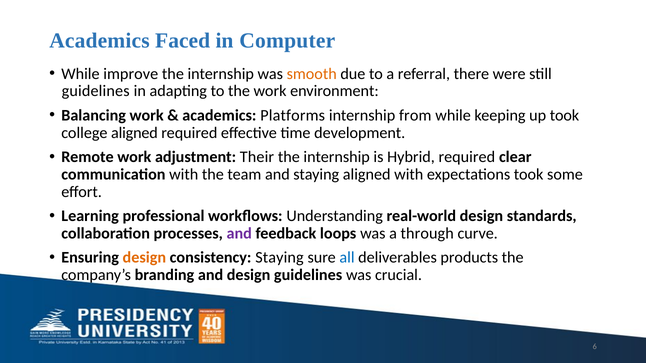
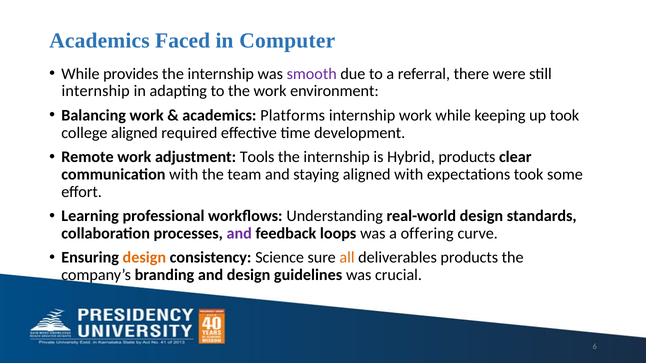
improve: improve -> provides (131, 74)
smooth colour: orange -> purple (312, 74)
guidelines: guidelines -> internship (96, 91)
internship from: from -> work (415, 115)
Their: Their -> Tools (257, 157)
Hybrid required: required -> products (467, 157)
through: through -> offering (427, 233)
consistency Staying: Staying -> Science (280, 258)
all colour: blue -> orange (347, 258)
